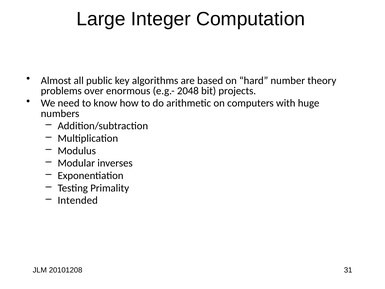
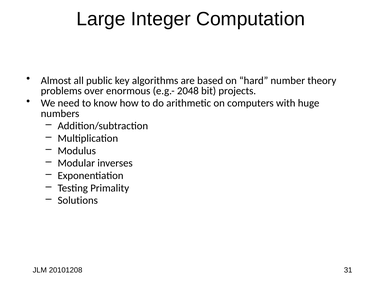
Intended: Intended -> Solutions (78, 200)
